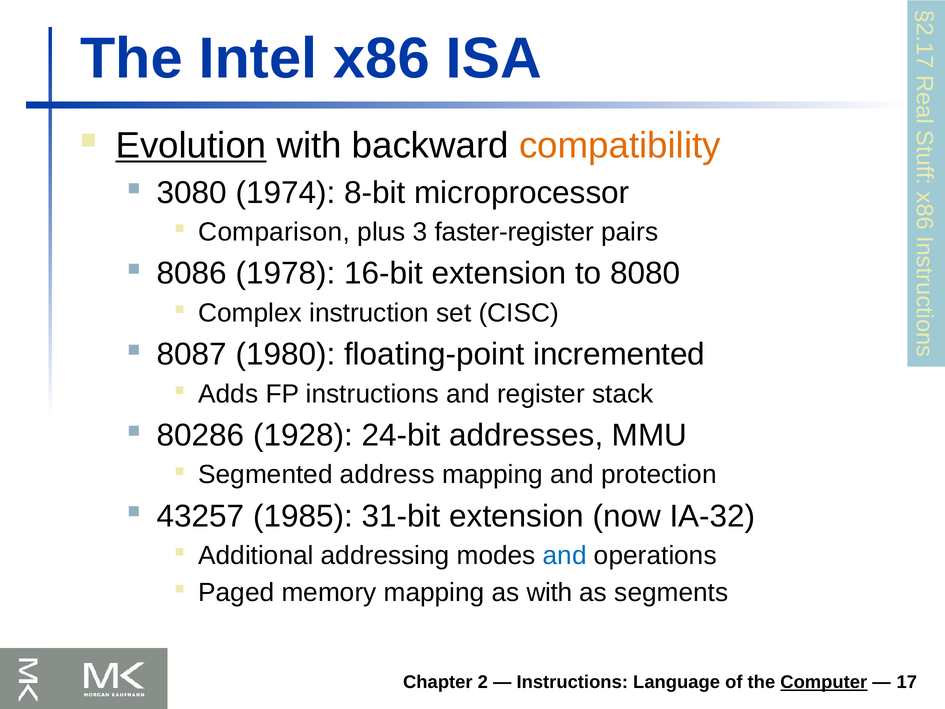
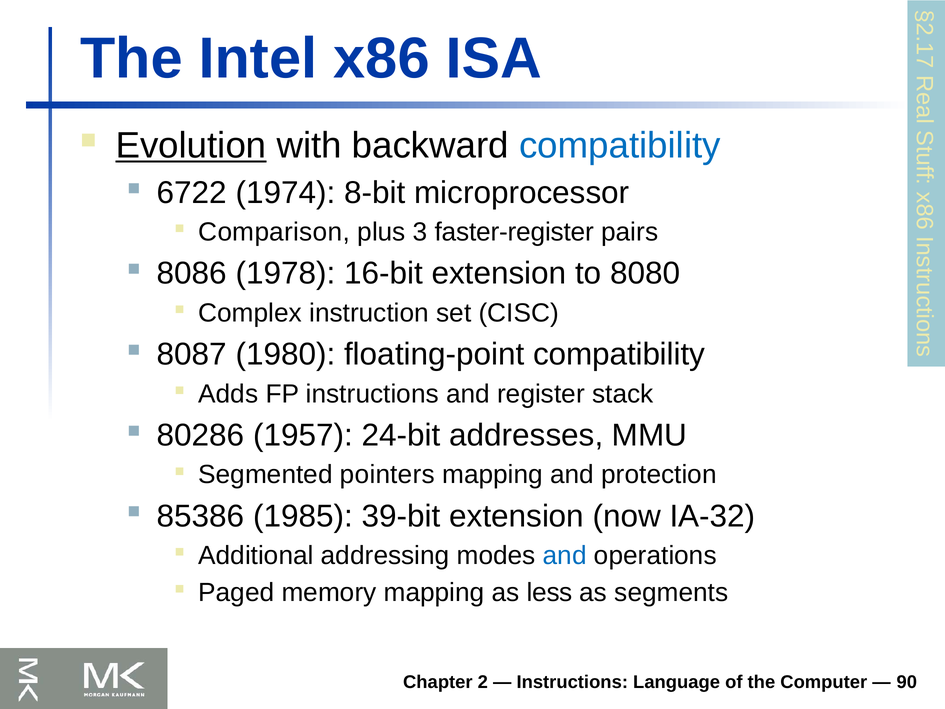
compatibility colour: orange -> blue (620, 146)
3080: 3080 -> 6722 (192, 193)
floating-point incremented: incremented -> compatibility (619, 354)
1928: 1928 -> 1957 (303, 435)
address: address -> pointers (387, 475)
43257: 43257 -> 85386 (201, 516)
31-bit: 31-bit -> 39-bit (401, 516)
as with: with -> less (550, 592)
Computer underline: present -> none (824, 682)
17: 17 -> 90 (907, 682)
